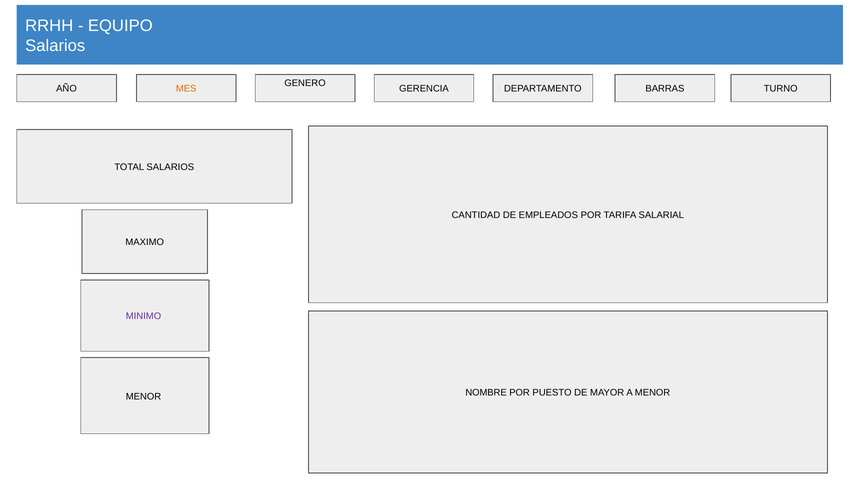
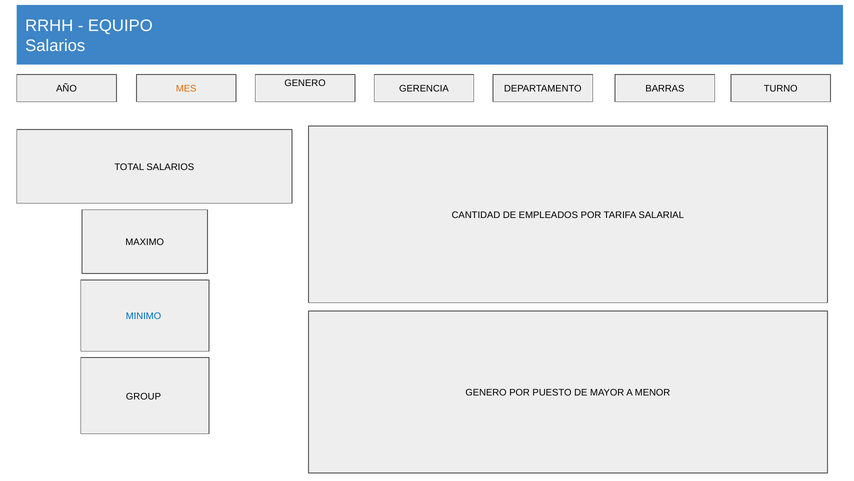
MINIMO colour: purple -> blue (143, 316)
NOMBRE: NOMBRE -> GENERO (486, 392)
MENOR: MENOR -> GROUP (143, 396)
